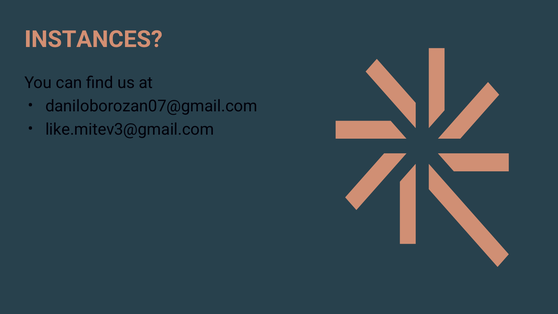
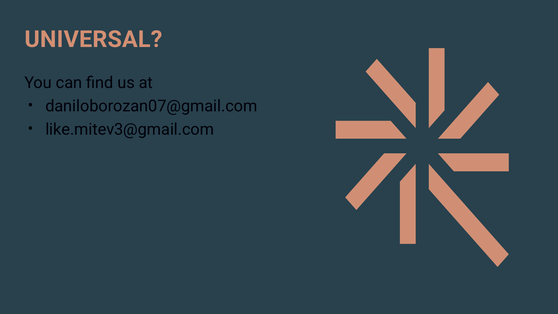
INSTANCES: INSTANCES -> UNIVERSAL (93, 39)
